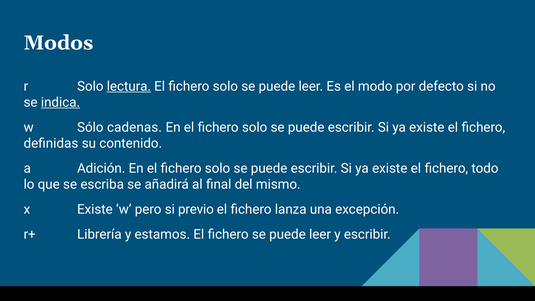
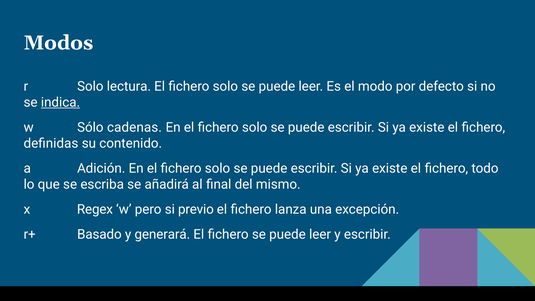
lectura underline: present -> none (129, 86)
x Existe: Existe -> Regex (95, 209)
Librería: Librería -> Basado (99, 234)
estamos: estamos -> generará (162, 234)
